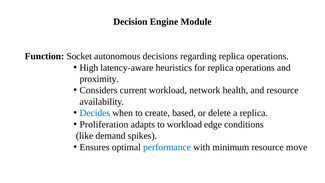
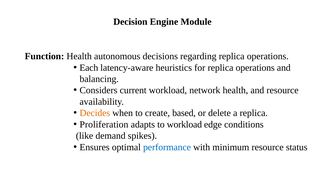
Function Socket: Socket -> Health (79, 56)
High: High -> Each (89, 68)
proximity: proximity -> balancing (99, 79)
Decides colour: blue -> orange (95, 113)
move: move -> status (297, 147)
